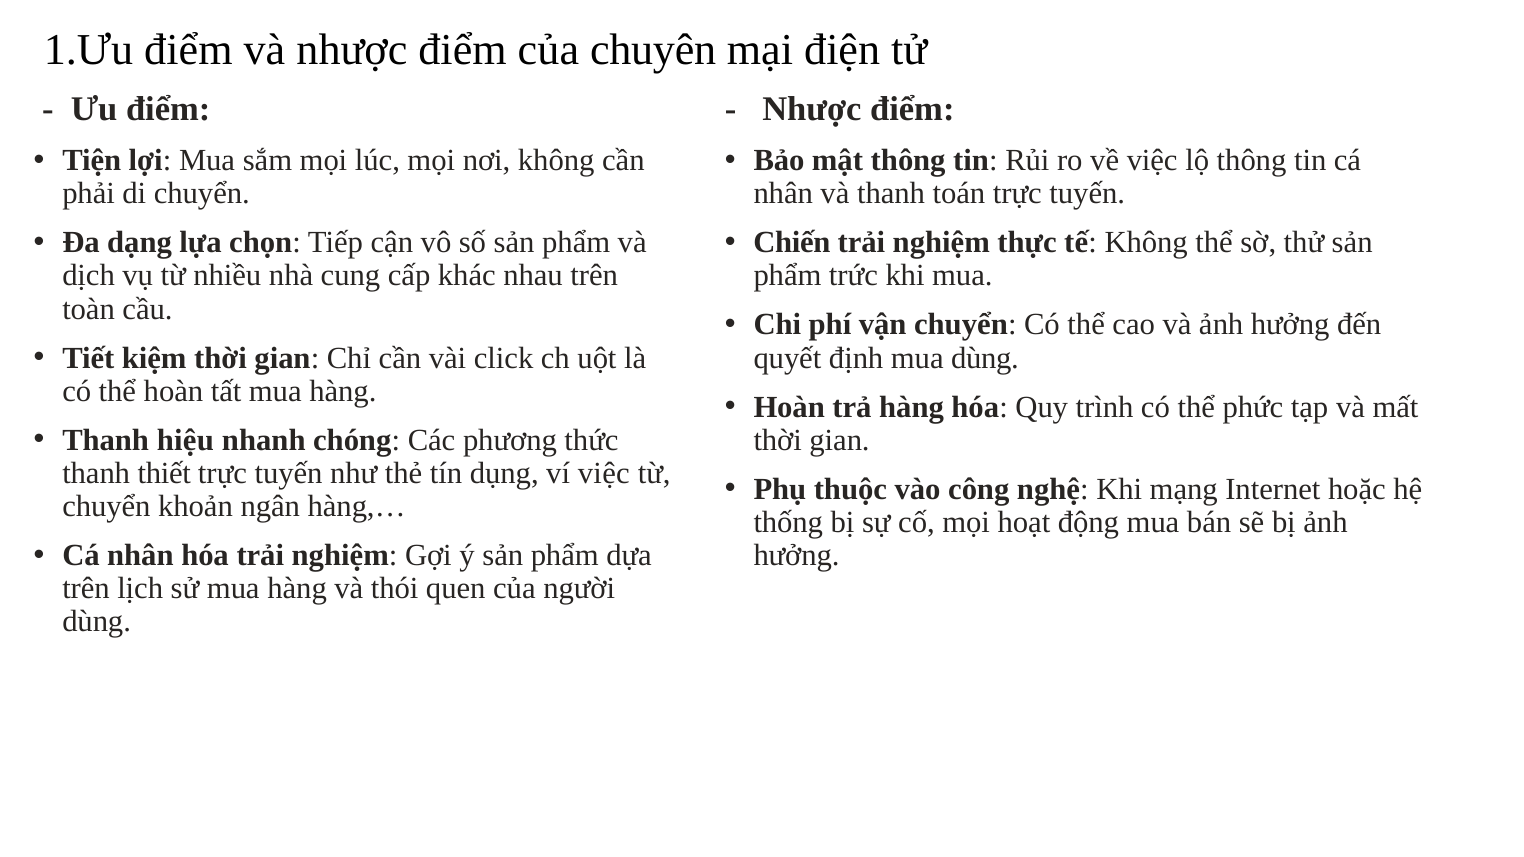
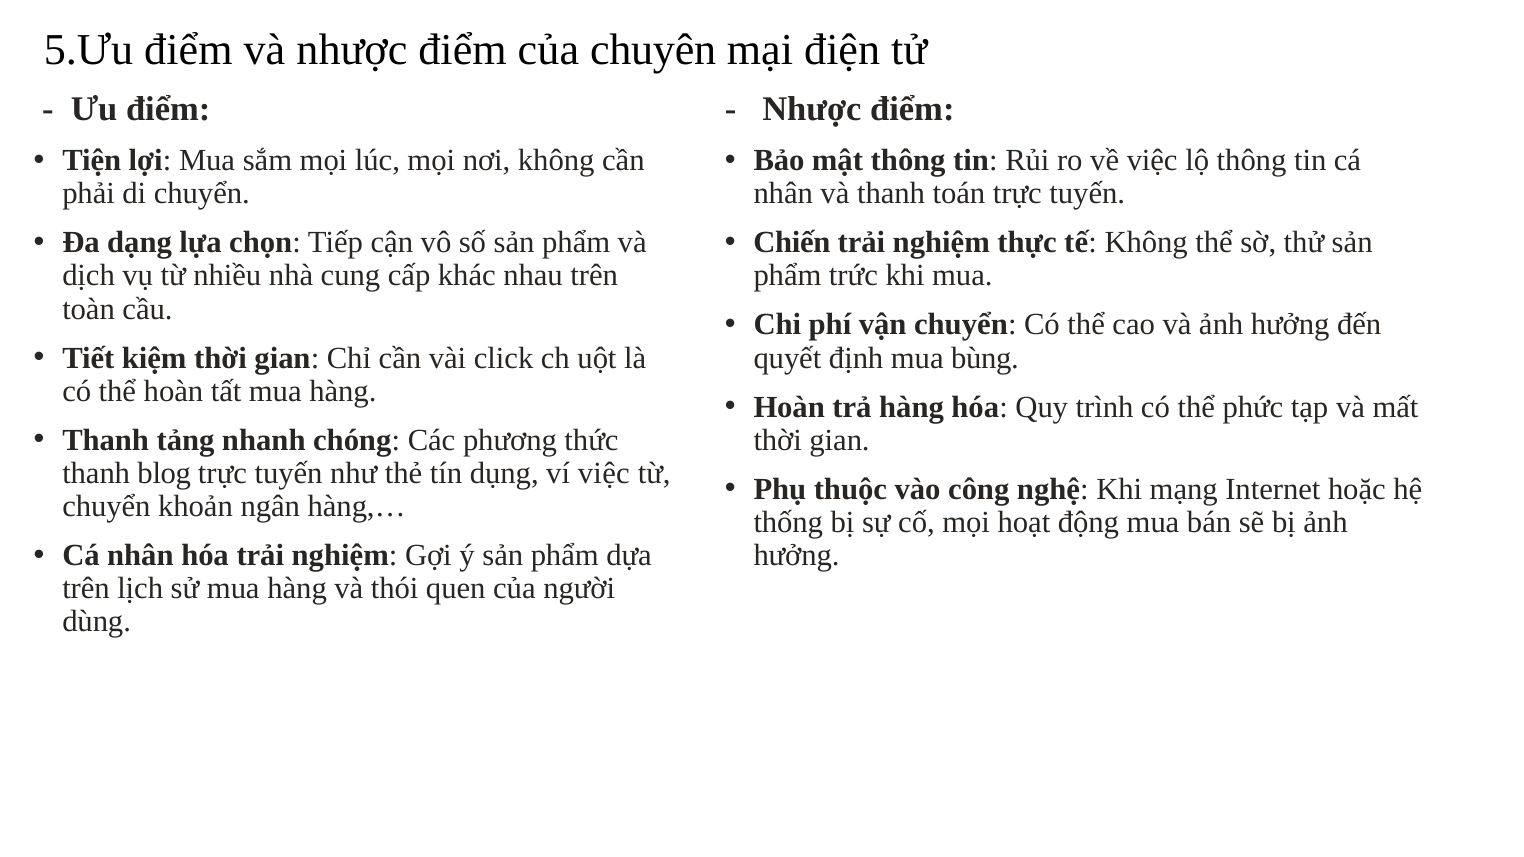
1.Ưu: 1.Ưu -> 5.Ưu (89, 50)
mua dùng: dùng -> bùng (985, 358)
hiệu: hiệu -> tảng (186, 440)
thiết: thiết -> blog (164, 473)
